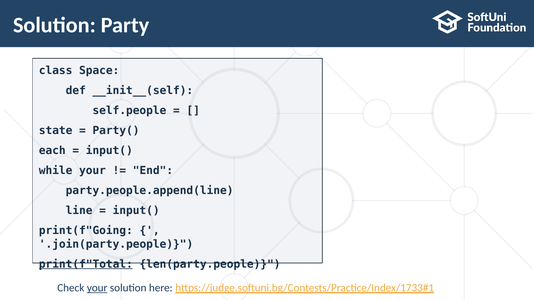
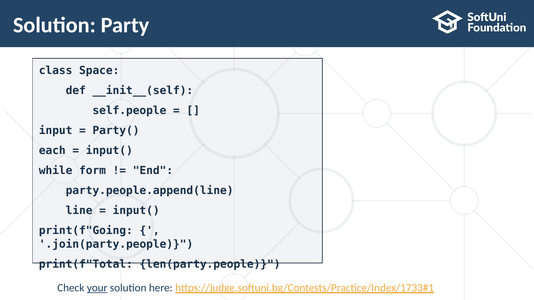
state: state -> input (56, 131)
while your: your -> form (93, 171)
print(f"Total underline: present -> none (86, 264)
